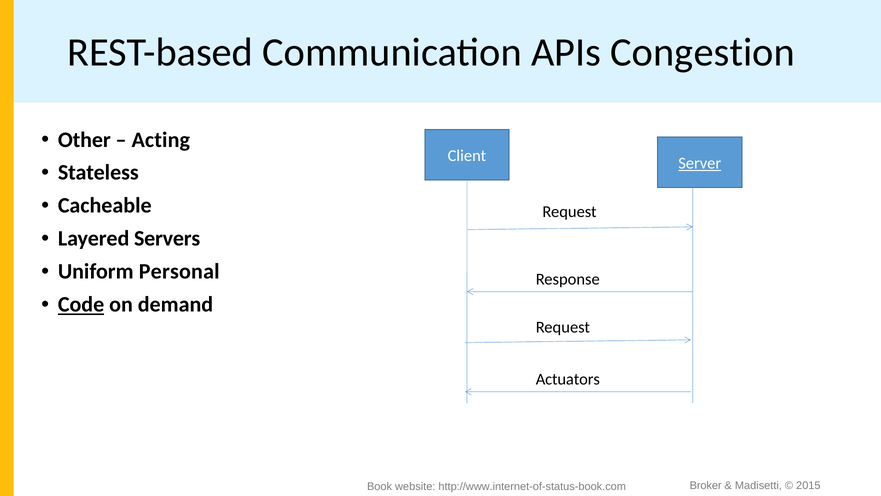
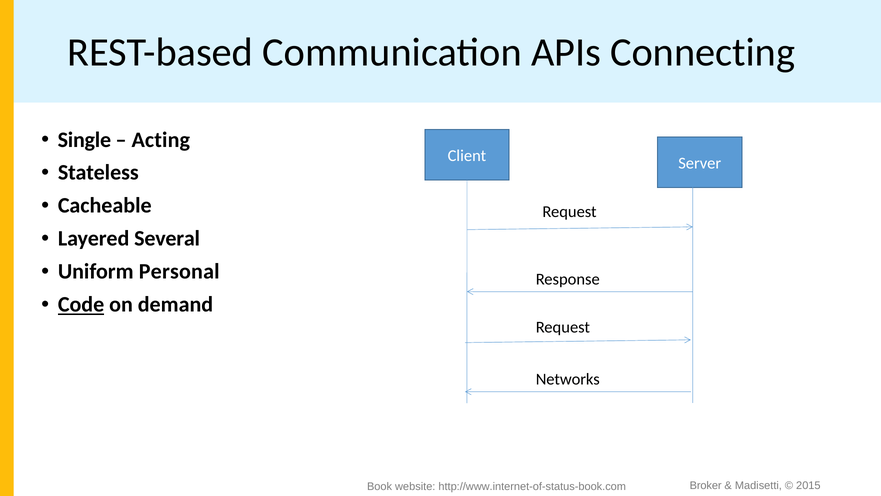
Congestion: Congestion -> Connecting (703, 52)
Other: Other -> Single (84, 140)
Server underline: present -> none (700, 163)
Servers: Servers -> Several (167, 238)
Actuators: Actuators -> Networks (568, 379)
